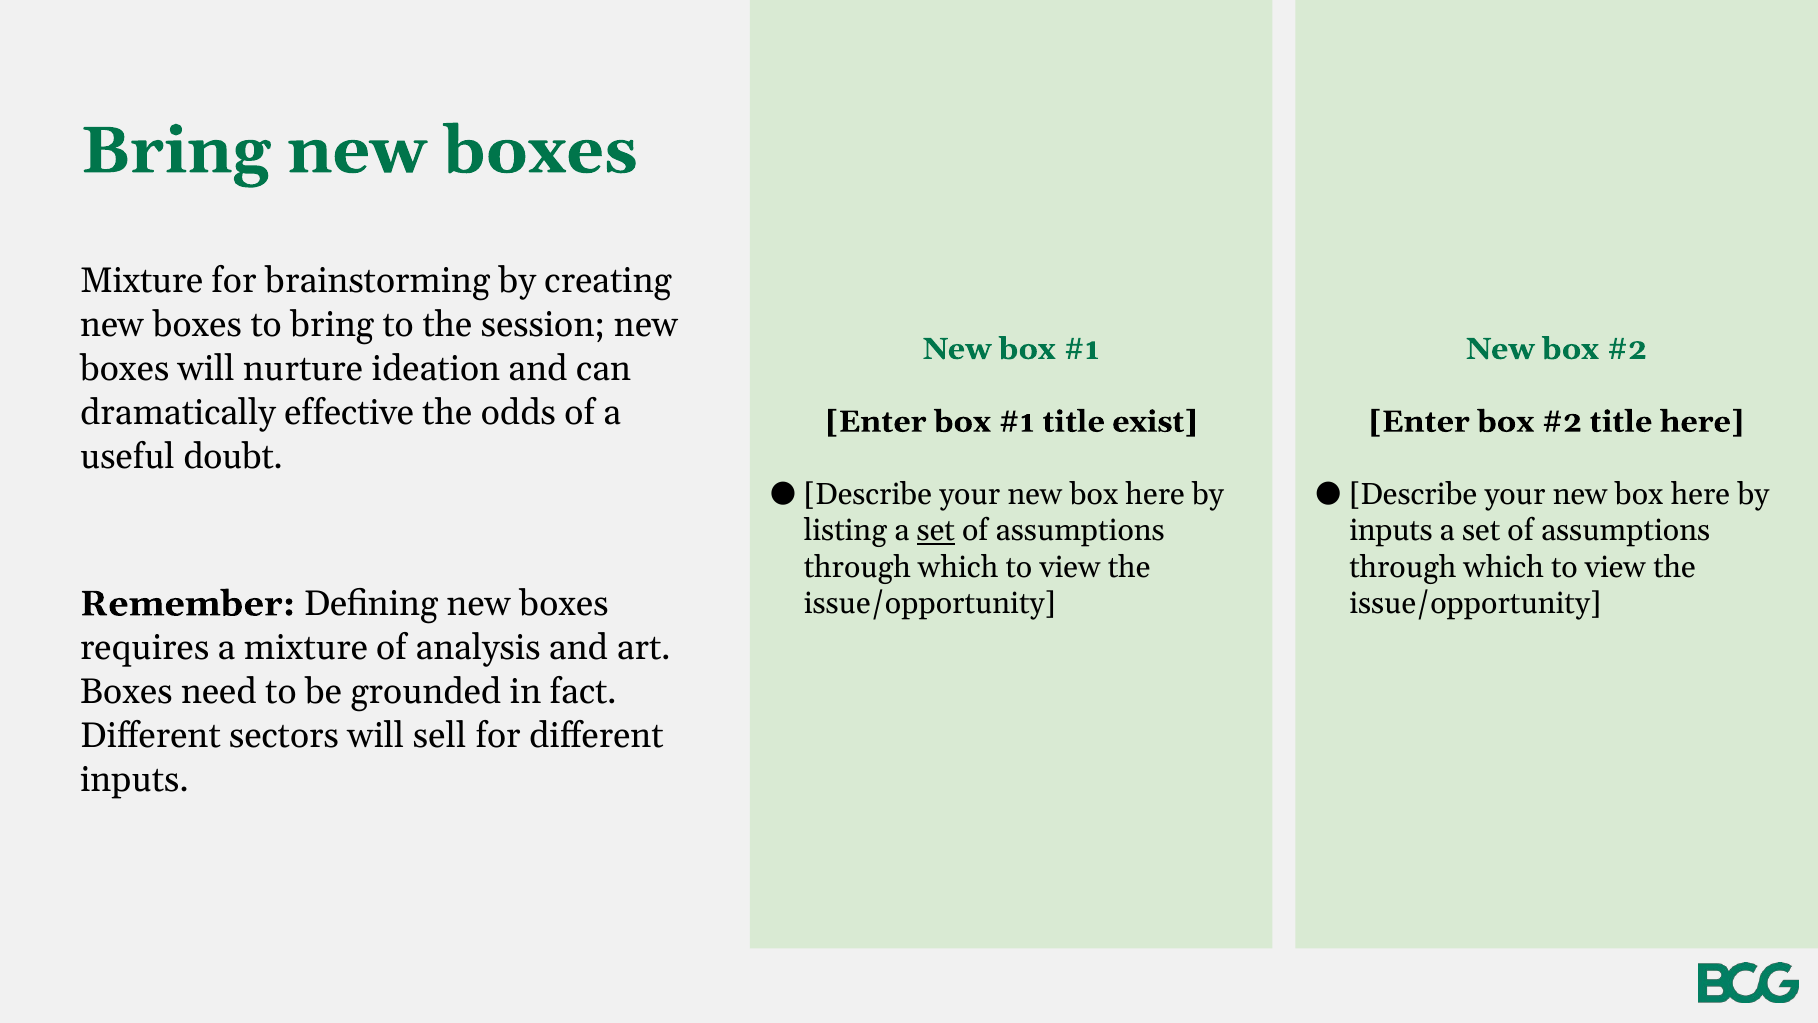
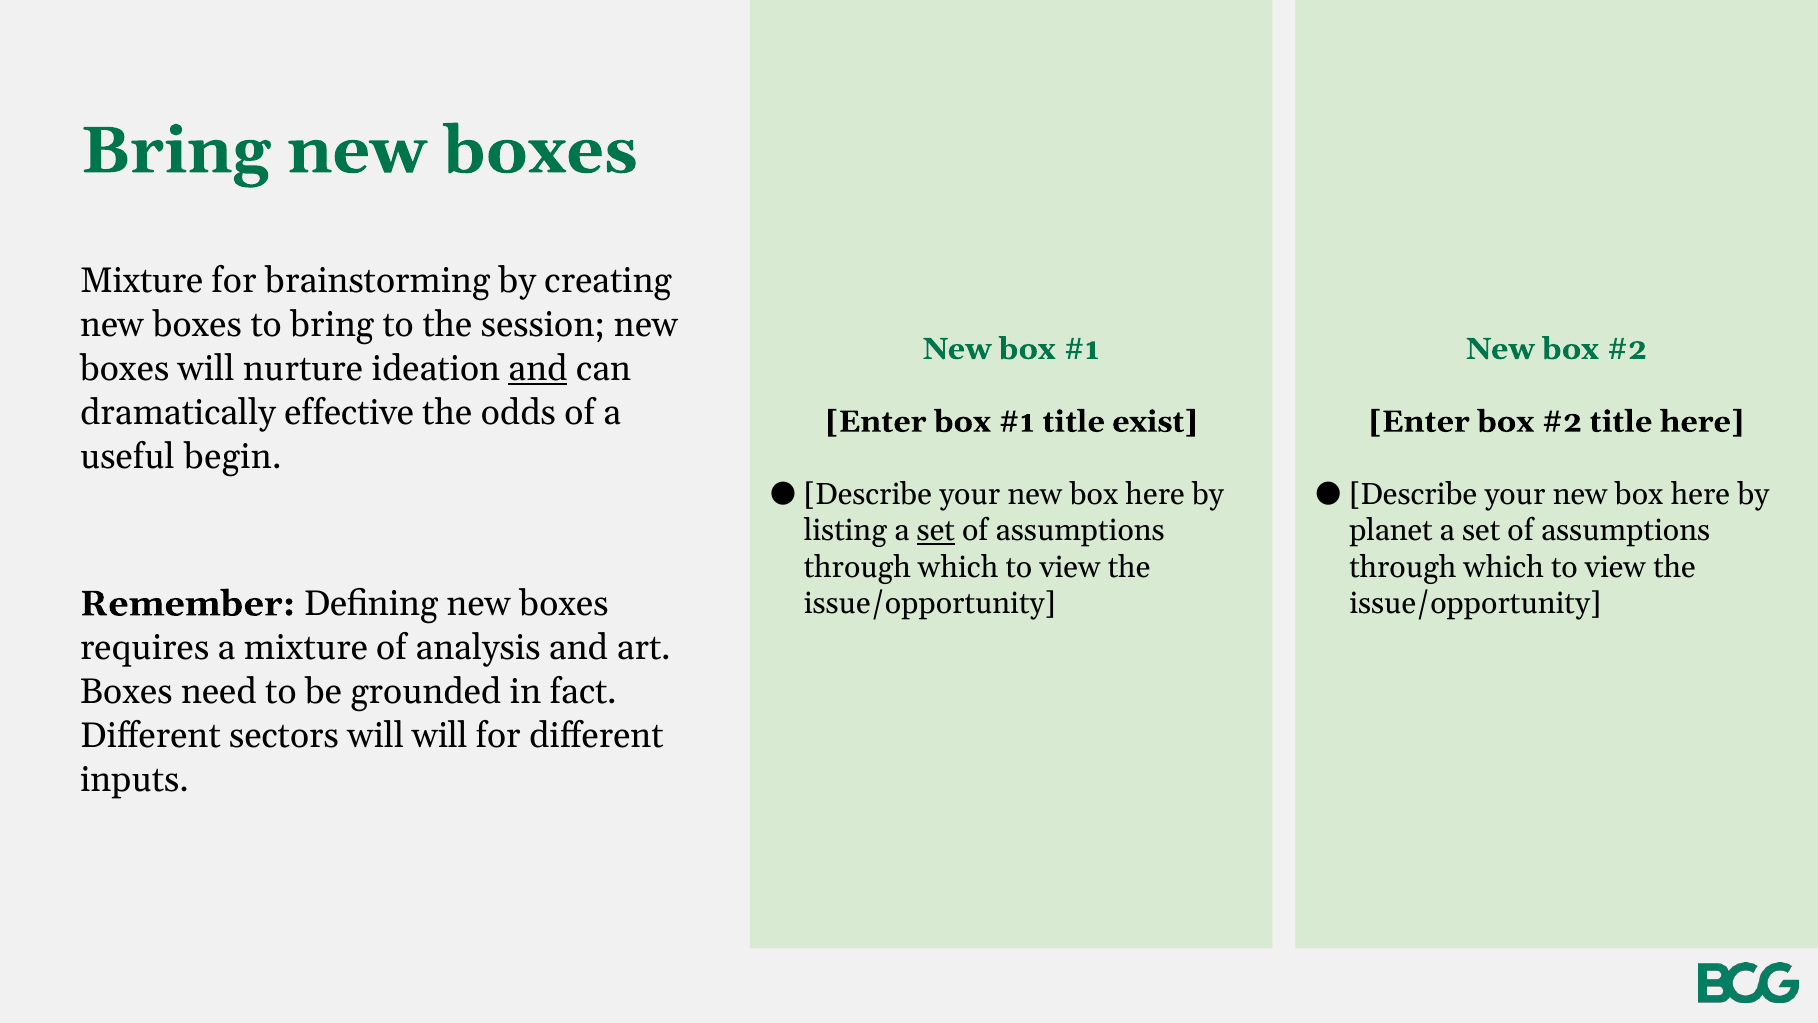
and underline: none -> present (538, 369)
doubt: doubt -> begin (233, 457)
inputs: inputs -> planet (1391, 531)
will sell: sell -> will (440, 735)
